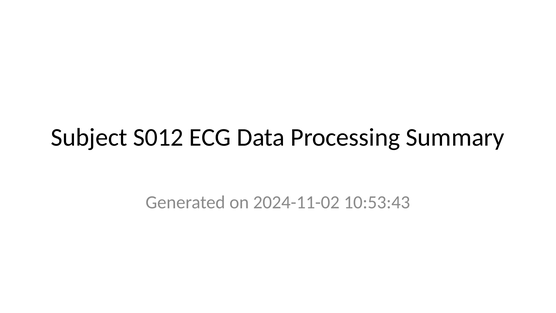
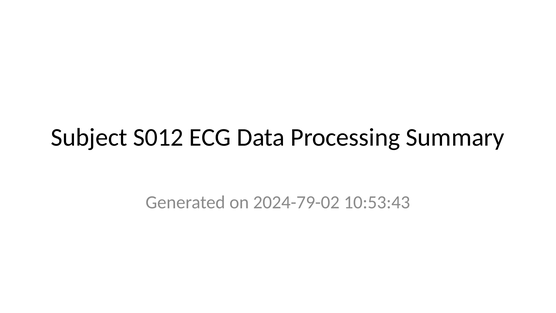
2024-11-02: 2024-11-02 -> 2024-79-02 (296, 202)
